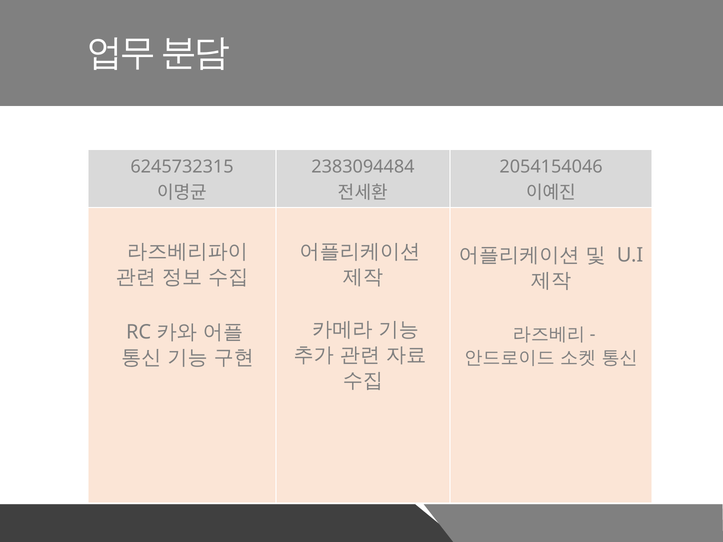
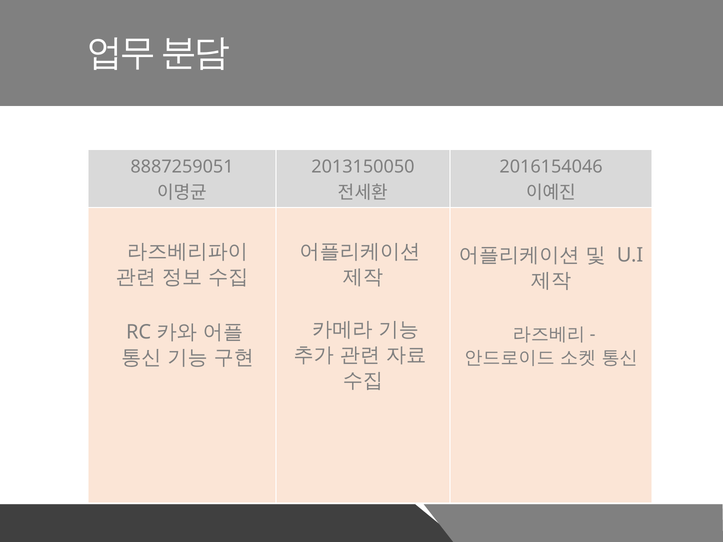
6245732315: 6245732315 -> 8887259051 (182, 167)
2383094484: 2383094484 -> 2013150050 (363, 167)
2054154046: 2054154046 -> 2016154046 (551, 167)
